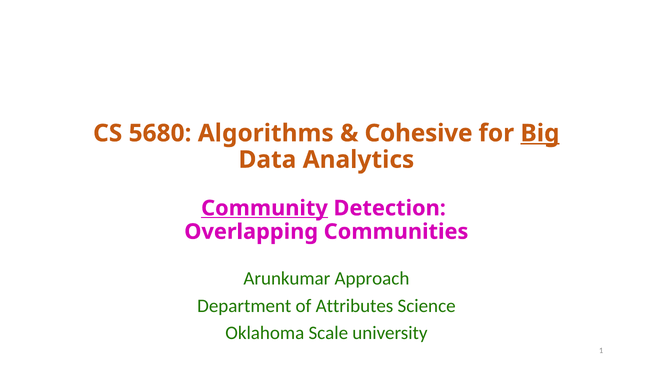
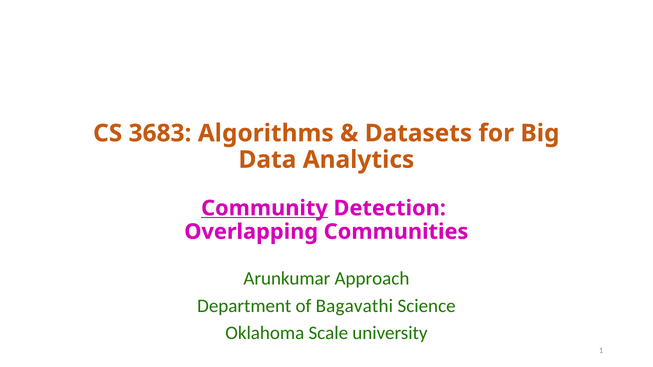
5680: 5680 -> 3683 (160, 133)
Cohesive: Cohesive -> Datasets (418, 133)
Big underline: present -> none (540, 133)
Attributes: Attributes -> Bagavathi (354, 306)
